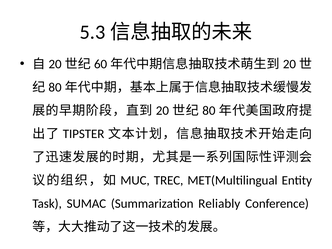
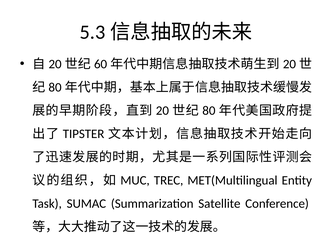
Reliably: Reliably -> Satellite (219, 204)
